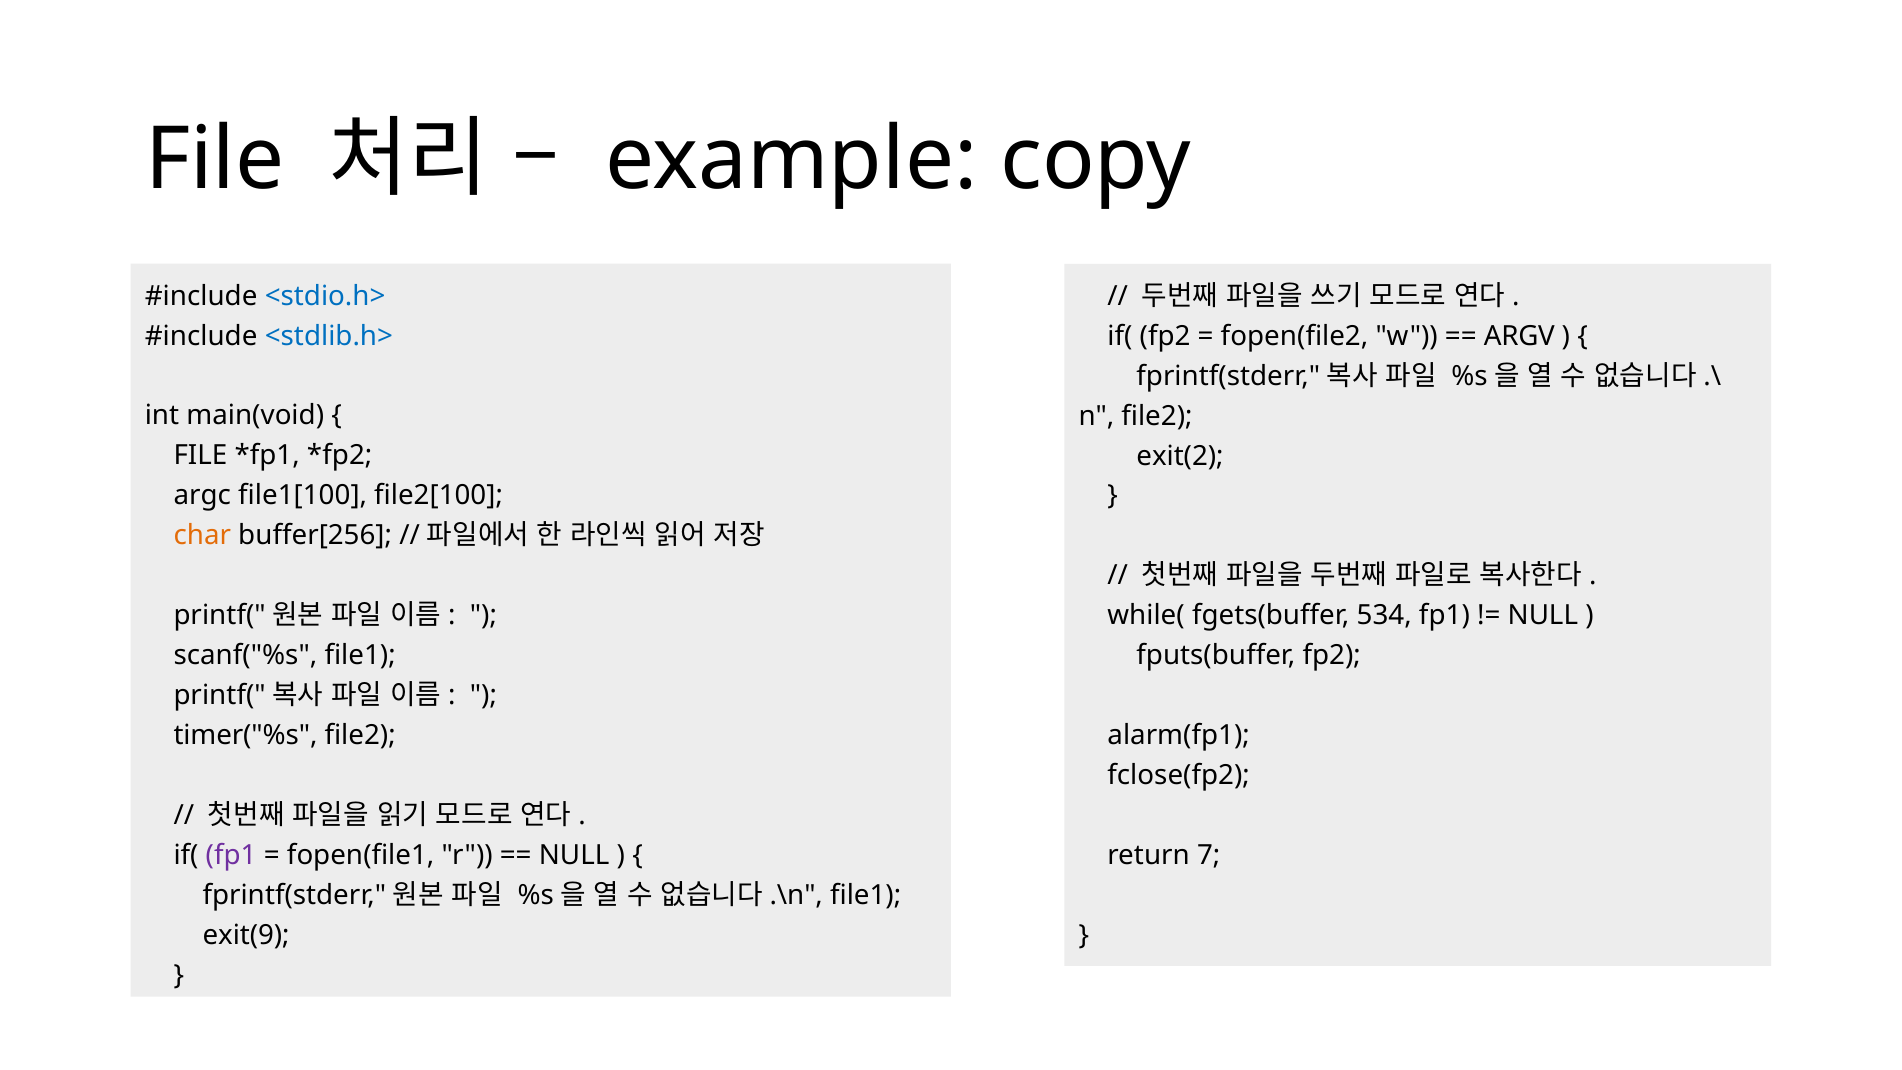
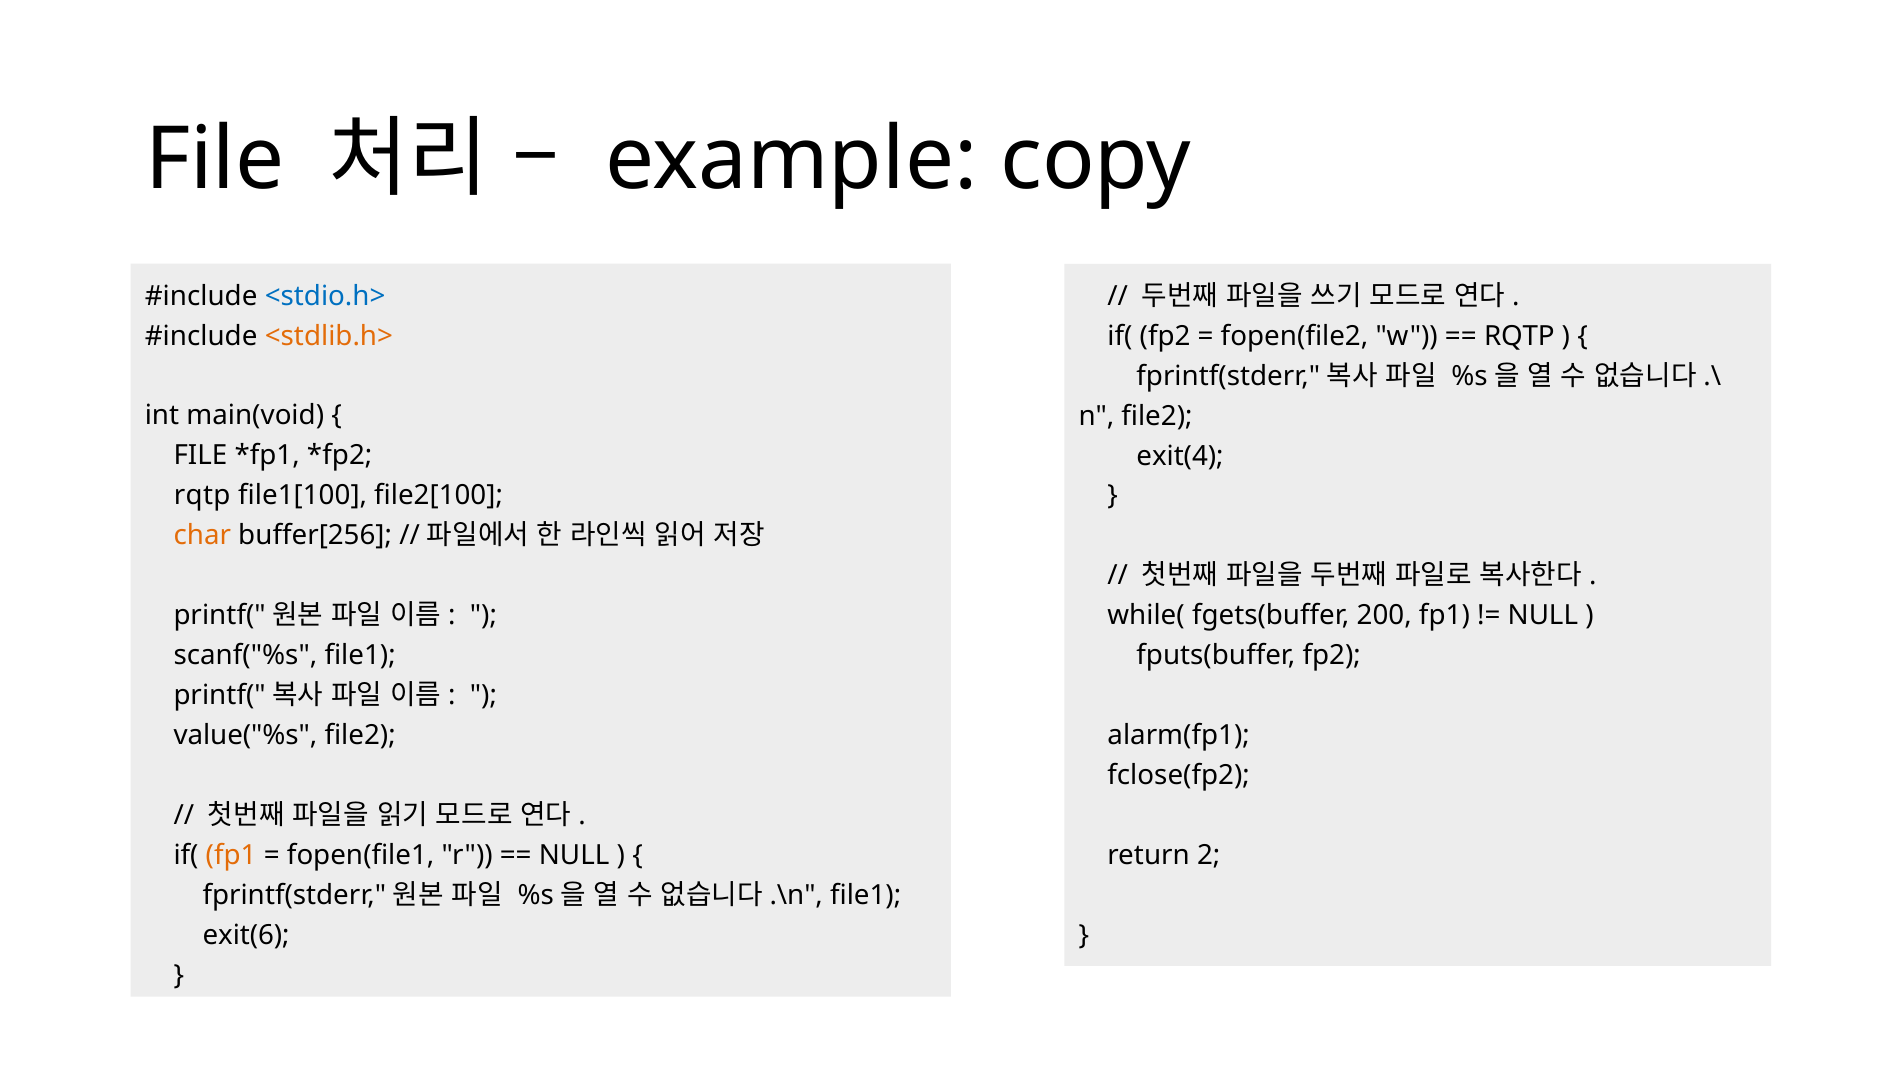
<stdlib.h> colour: blue -> orange (329, 336)
ARGV: ARGV -> RQTP (1519, 336)
exit(2: exit(2 -> exit(4 (1180, 456)
argc: argc -> rqtp (202, 496)
534: 534 -> 200 (1384, 616)
timer("%s: timer("%s -> value("%s (245, 735)
fp1 colour: purple -> orange (231, 855)
7: 7 -> 2 (1209, 855)
exit(9: exit(9 -> exit(6 (246, 935)
